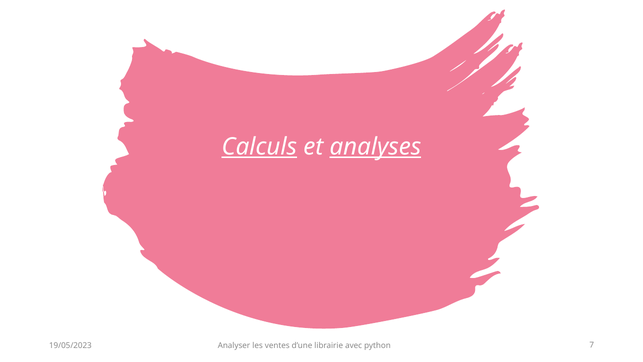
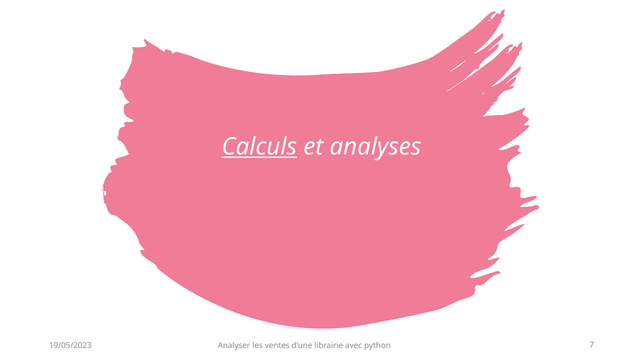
analyses underline: present -> none (375, 147)
